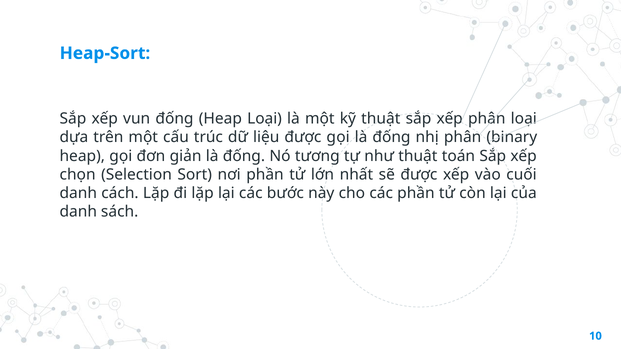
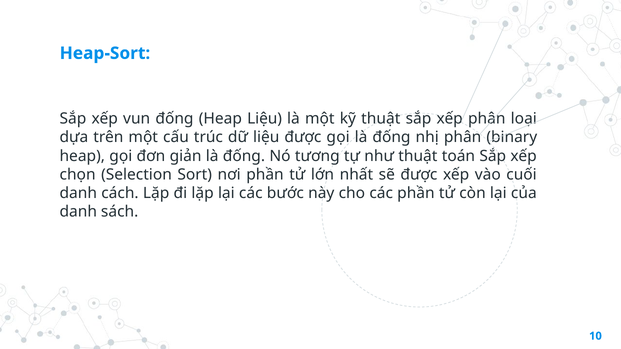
Heap Loại: Loại -> Liệu (265, 119)
